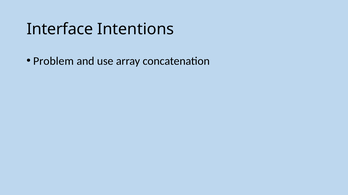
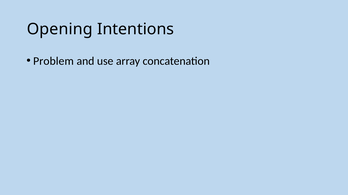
Interface: Interface -> Opening (60, 29)
